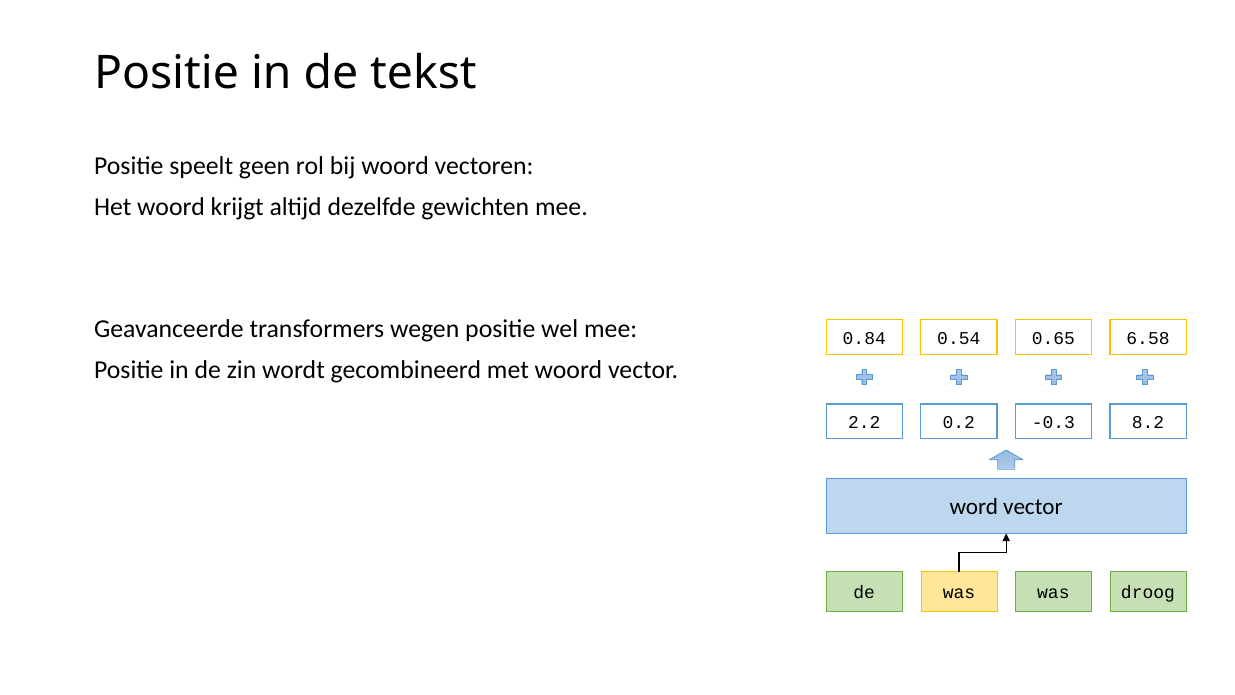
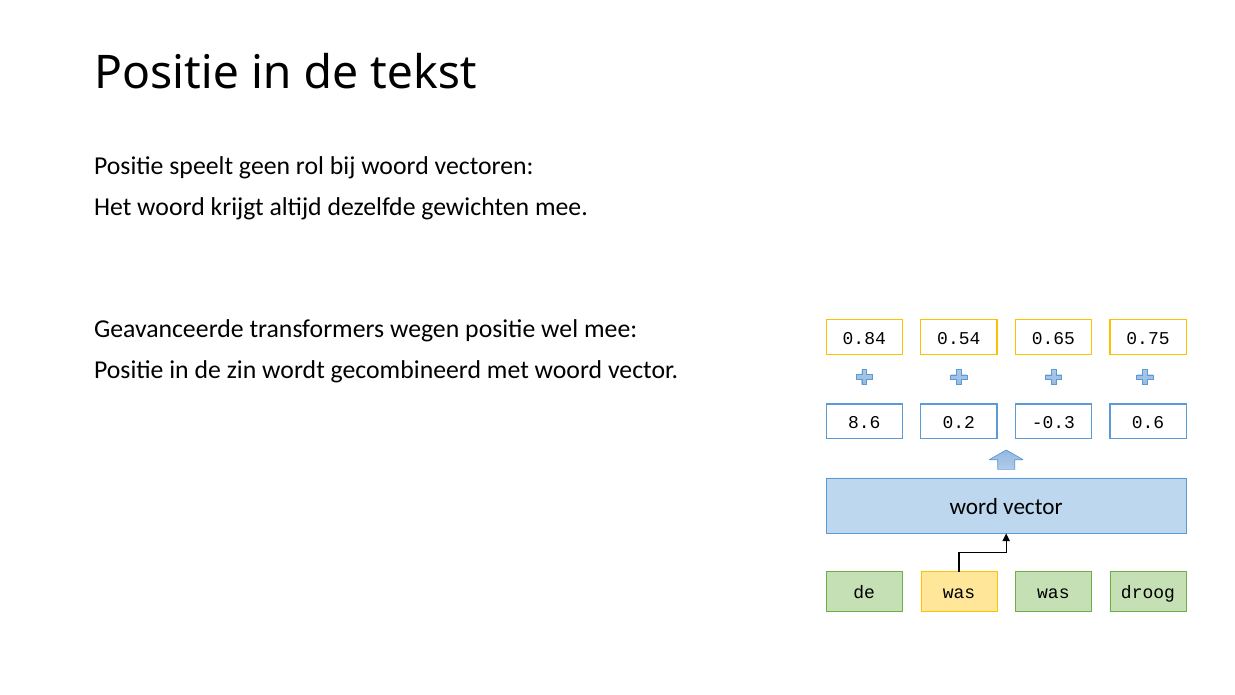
6.58: 6.58 -> 0.75 (1148, 338)
2.2: 2.2 -> 8.6 (864, 422)
8.2: 8.2 -> 0.6 (1148, 422)
